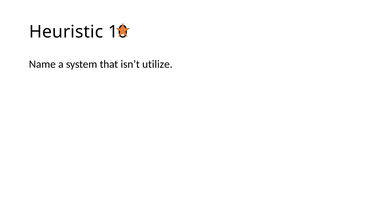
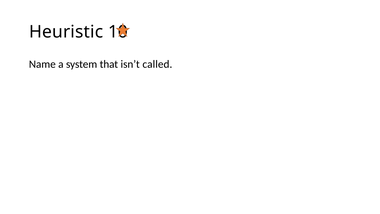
utilize: utilize -> called (157, 64)
